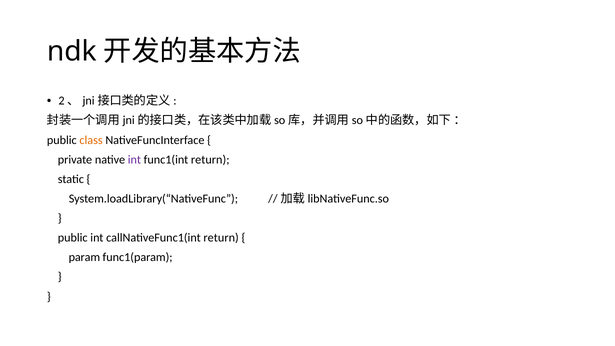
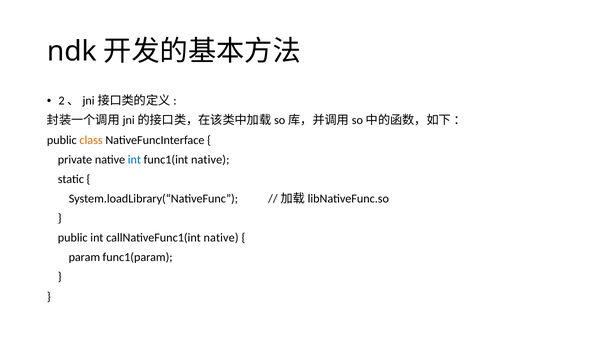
int colour: purple -> blue (134, 160)
func1(int return: return -> native (210, 160)
callNativeFunc1(int return: return -> native (221, 238)
